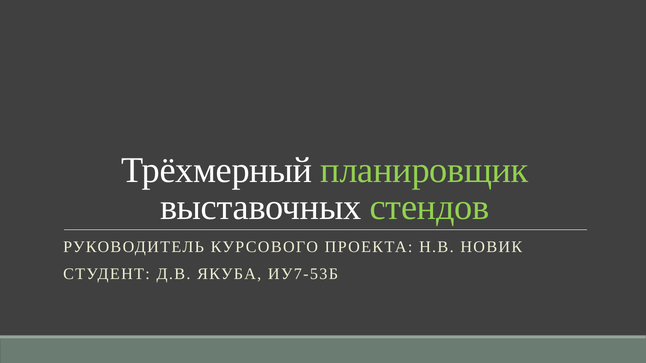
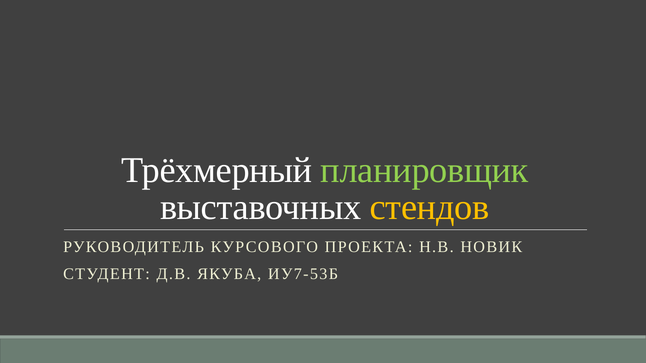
стендов colour: light green -> yellow (429, 207)
